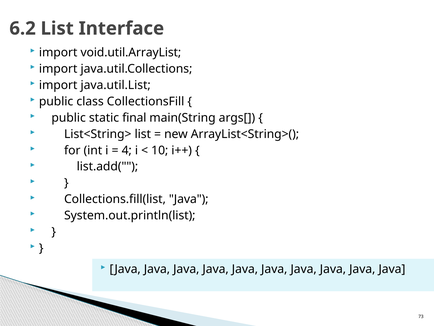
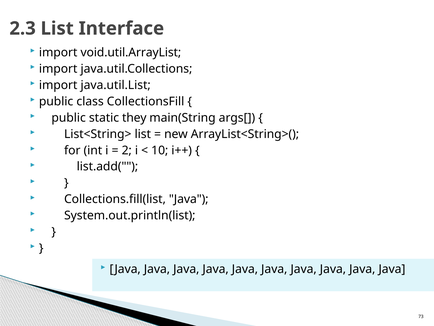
6.2: 6.2 -> 2.3 (23, 28)
final: final -> they (134, 118)
4: 4 -> 2 (127, 150)
